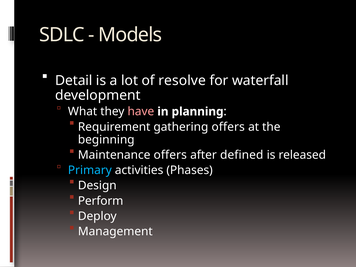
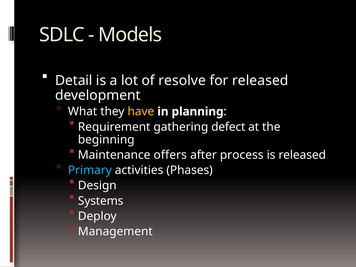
for waterfall: waterfall -> released (260, 80)
have colour: pink -> yellow (141, 112)
gathering offers: offers -> defect (228, 127)
defined: defined -> process (242, 155)
Perform: Perform -> Systems (101, 201)
